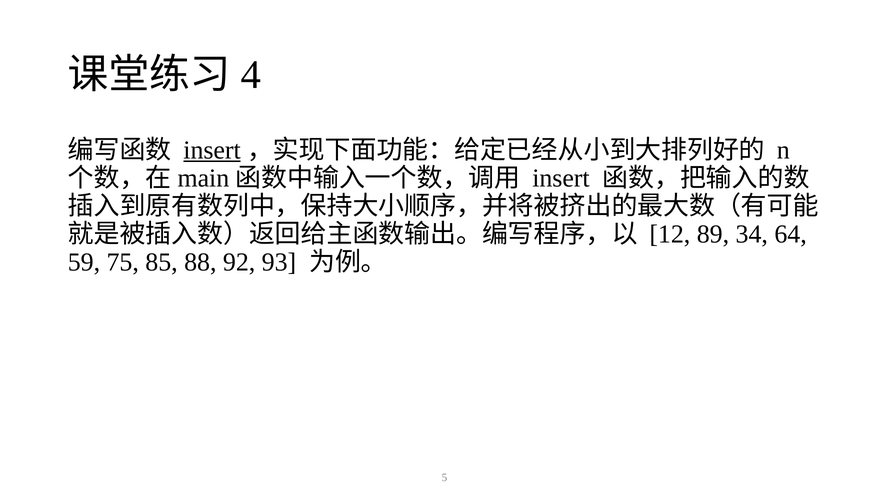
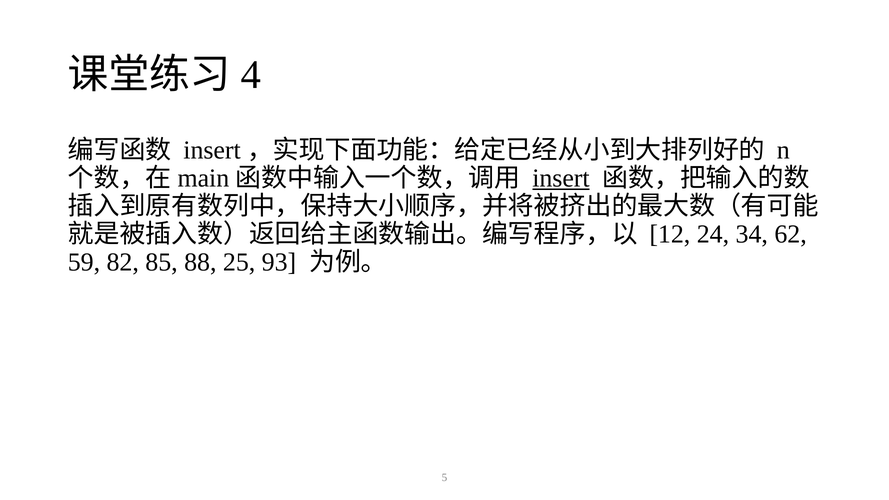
insert underline: present -> none (212, 150)
insert underline: none -> present (561, 178)
89: 89 -> 24 (713, 234)
64: 64 -> 62 (791, 234)
75: 75 -> 82 (123, 262)
92: 92 -> 25 (239, 262)
